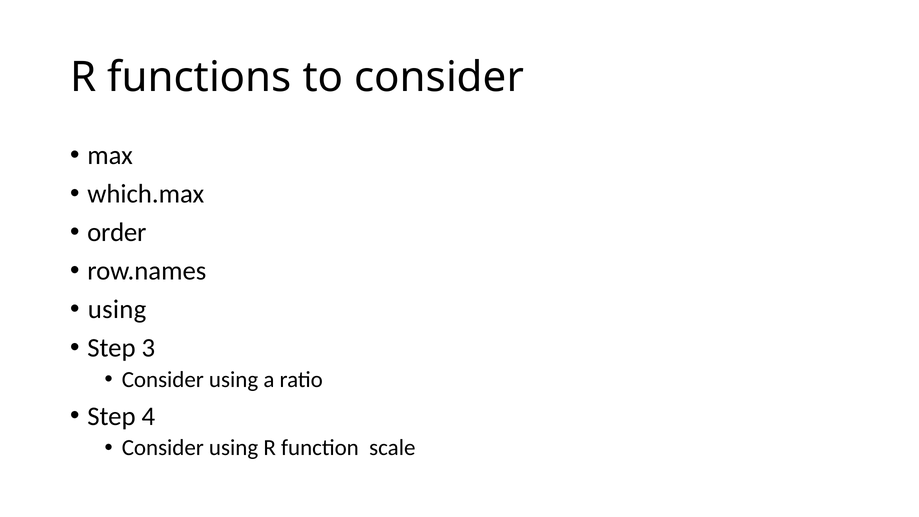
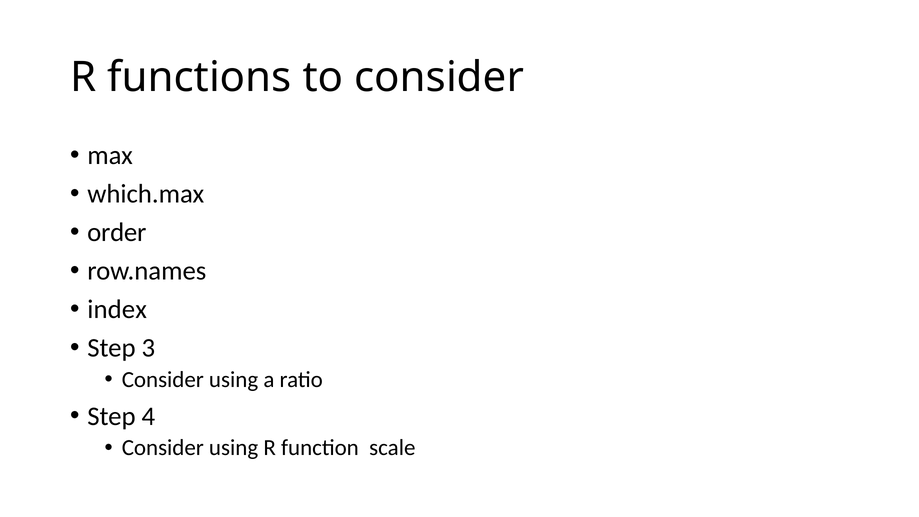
using: using -> index (117, 310)
